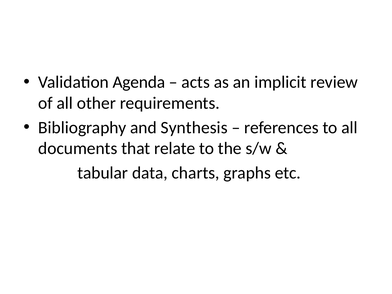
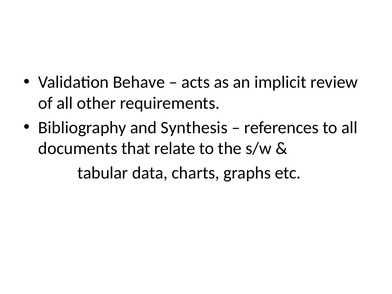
Agenda: Agenda -> Behave (139, 82)
